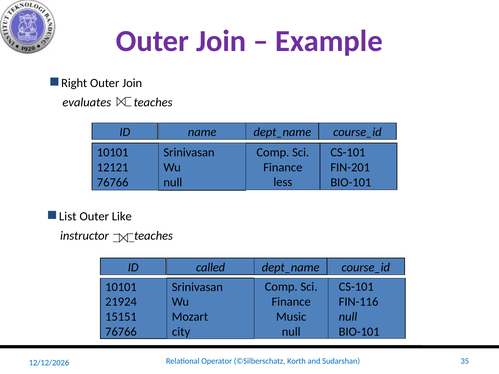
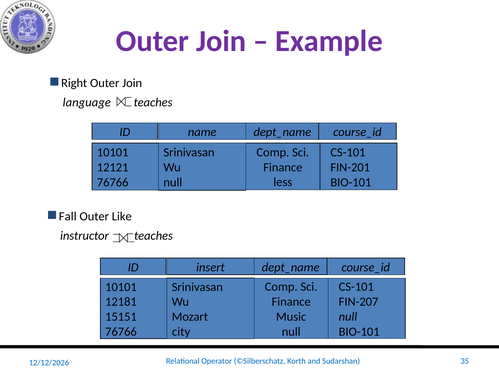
evaluates: evaluates -> language (87, 103)
List: List -> Fall (68, 217)
called: called -> insert (210, 267)
FIN-116: FIN-116 -> FIN-207 (359, 302)
21924: 21924 -> 12181 (121, 302)
